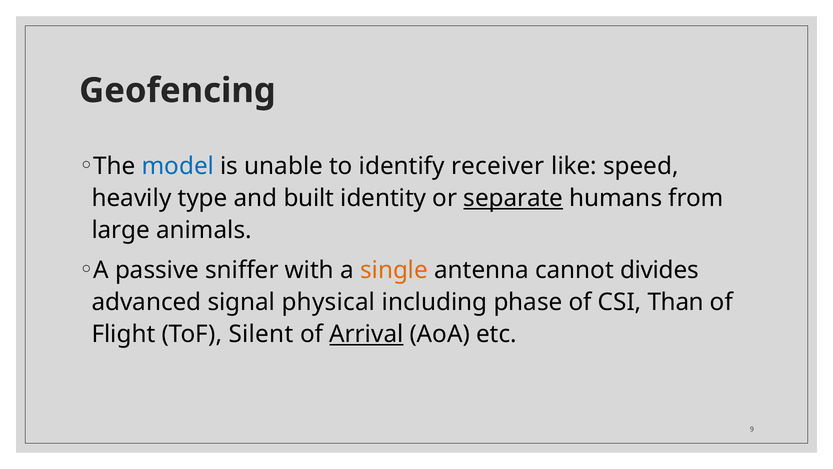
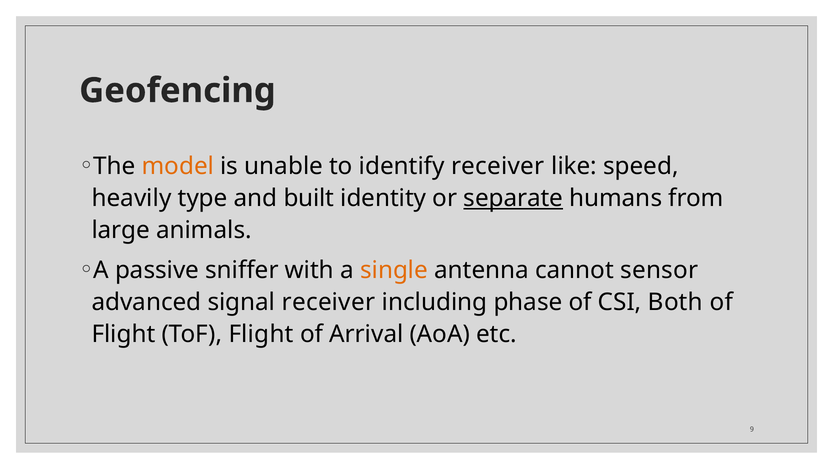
model colour: blue -> orange (178, 166)
divides: divides -> sensor (659, 270)
signal physical: physical -> receiver (328, 302)
Than: Than -> Both (675, 302)
ToF Silent: Silent -> Flight (261, 334)
Arrival underline: present -> none (366, 334)
